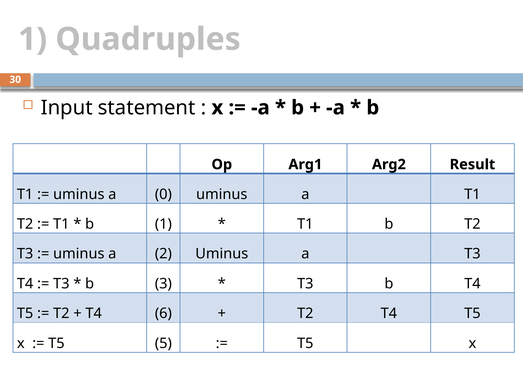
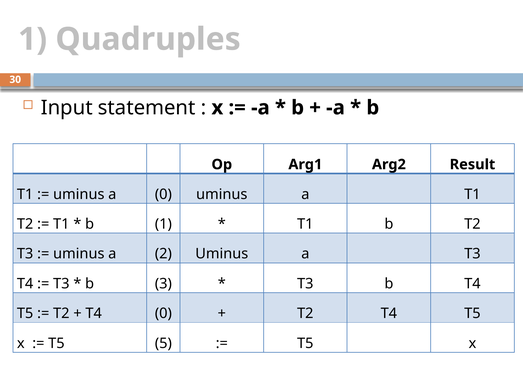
T4 6: 6 -> 0 (163, 314)
